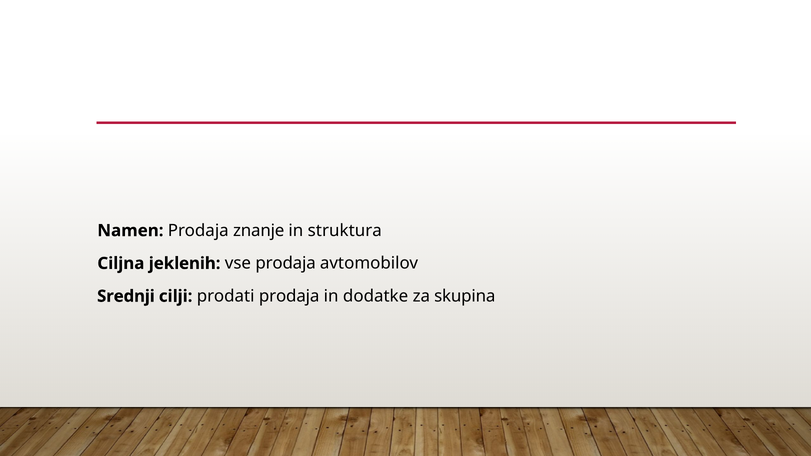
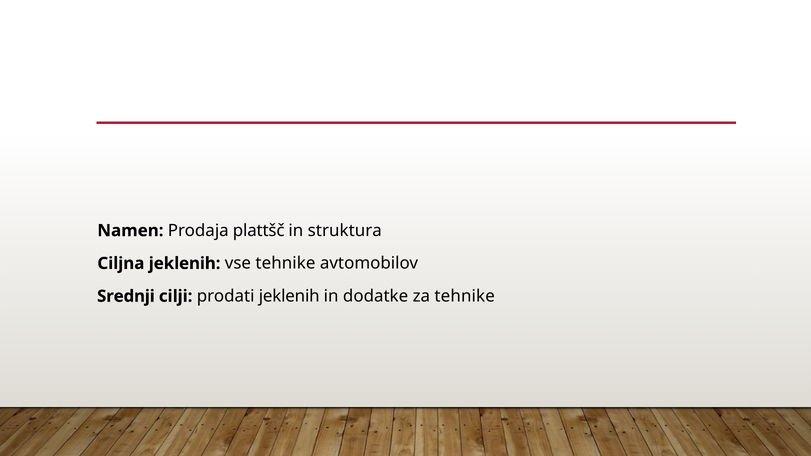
znanje: znanje -> plattšč (259, 231)
vse prodaja: prodaja -> tehnike (285, 264)
prodati prodaja: prodaja -> jeklenih (289, 296)
za skupina: skupina -> tehnike (465, 296)
